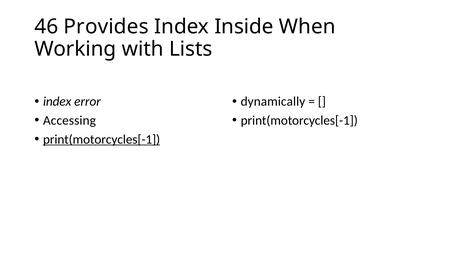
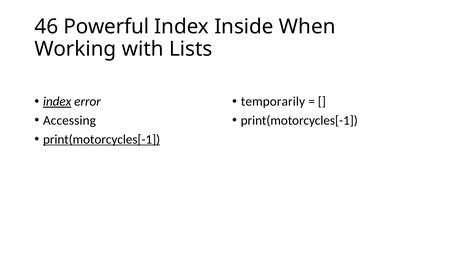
Provides: Provides -> Powerful (106, 27)
index underline: none -> present (57, 102)
dynamically: dynamically -> temporarily (273, 102)
